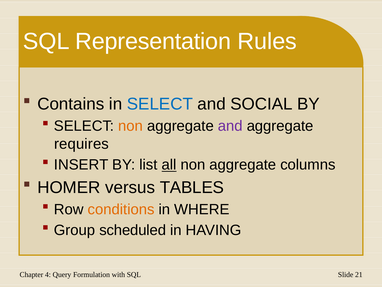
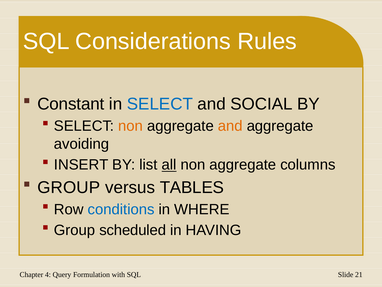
Representation: Representation -> Considerations (153, 41)
Contains: Contains -> Constant (71, 104)
and colour: purple -> orange (230, 126)
requires: requires -> avoiding (82, 144)
HOMER: HOMER -> GROUP (69, 187)
conditions colour: orange -> blue (121, 209)
